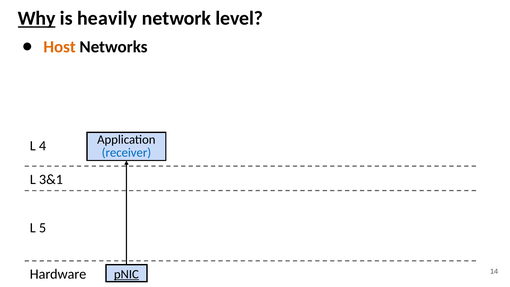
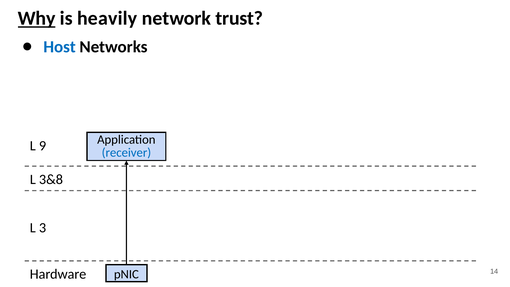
level: level -> trust (239, 18)
Host colour: orange -> blue (60, 47)
4: 4 -> 9 (43, 146)
3&1: 3&1 -> 3&8 (51, 179)
5: 5 -> 3 (43, 228)
pNIC underline: present -> none (126, 274)
